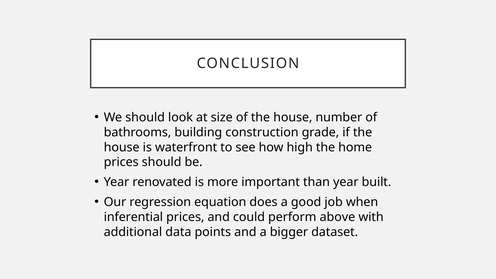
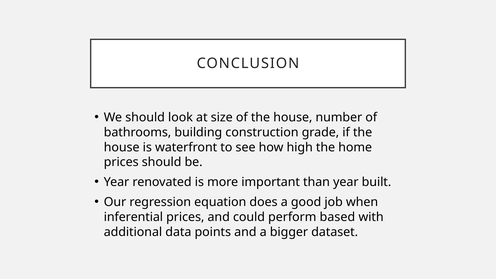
above: above -> based (337, 217)
